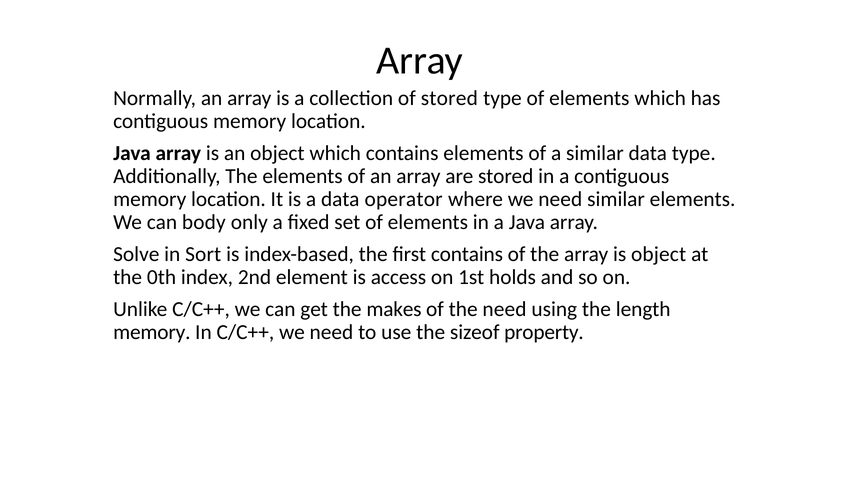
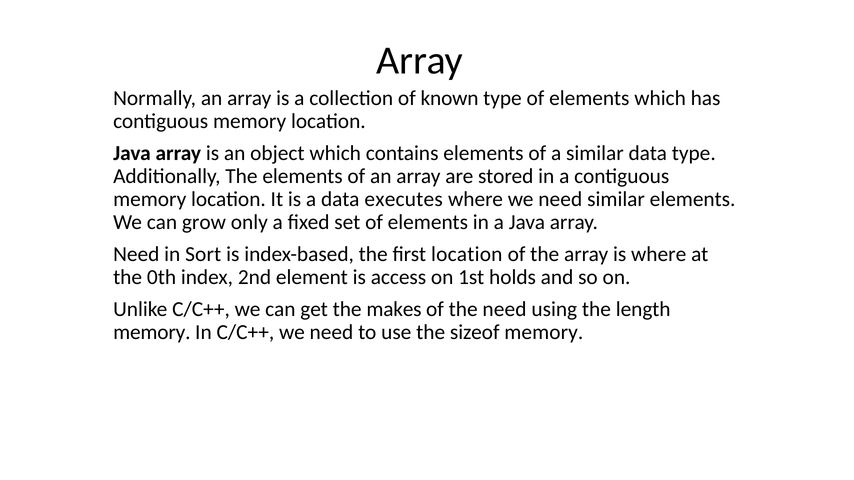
of stored: stored -> known (450, 98)
operator: operator -> executes (404, 199)
body: body -> grow (204, 222)
Solve: Solve -> Need (136, 254)
first contains: contains -> location (467, 254)
is object: object -> where (659, 254)
sizeof property: property -> memory (544, 332)
